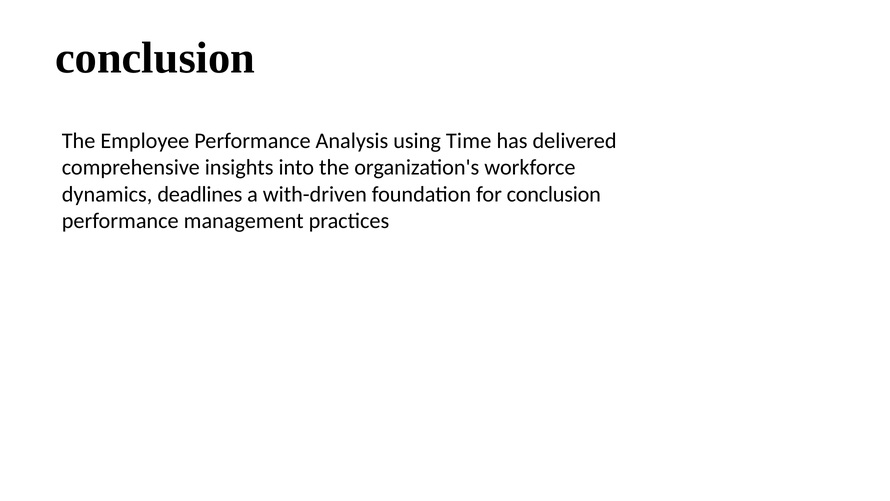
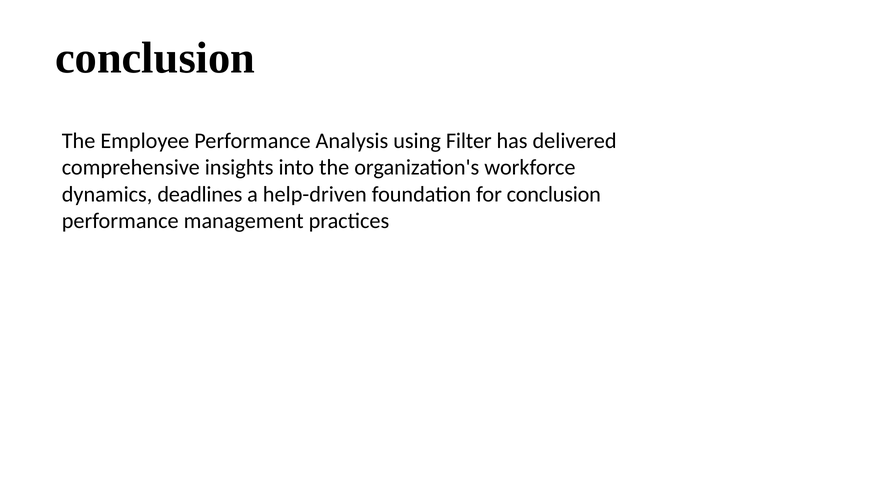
Time: Time -> Filter (469, 141)
with-driven: with-driven -> help-driven (315, 194)
